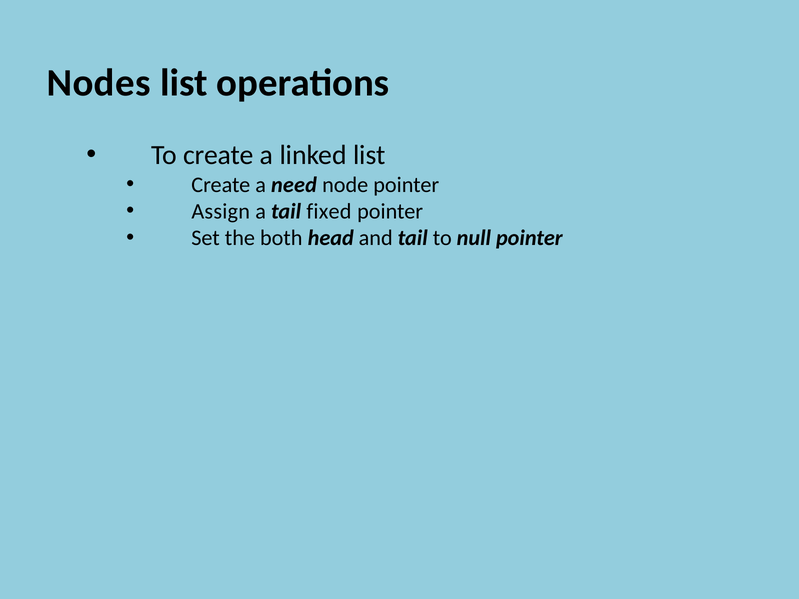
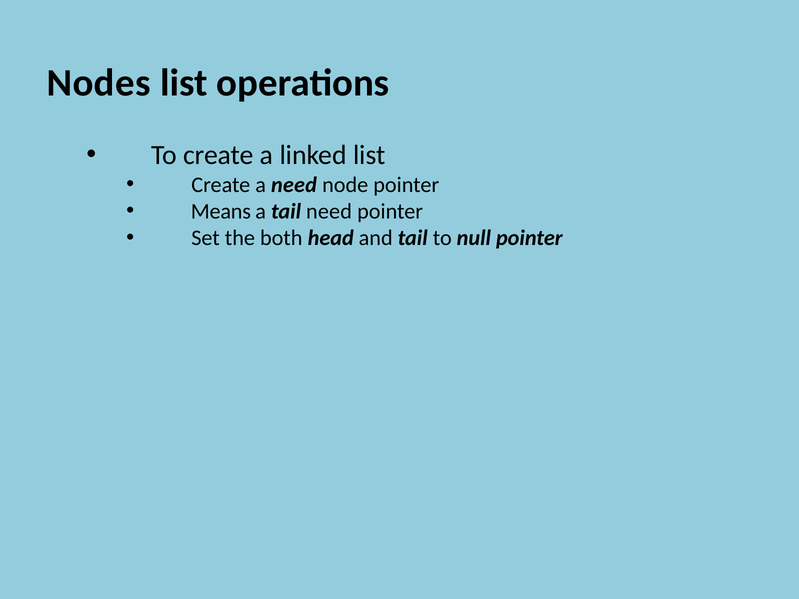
Assign: Assign -> Means (221, 211)
tail fixed: fixed -> need (329, 211)
